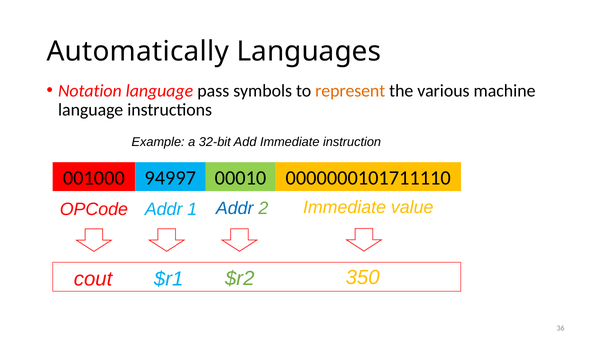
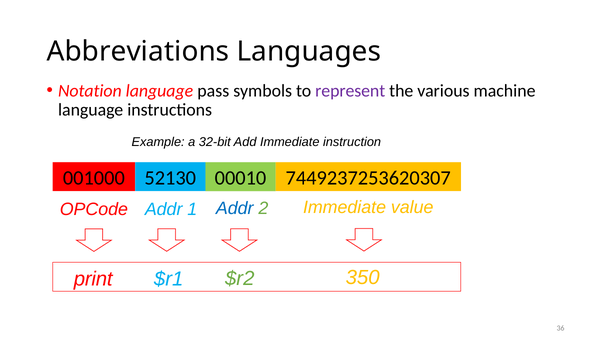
Automatically: Automatically -> Abbreviations (138, 51)
represent colour: orange -> purple (350, 91)
94997: 94997 -> 52130 (170, 178)
0000000101711110: 0000000101711110 -> 7449237253620307 (368, 178)
cout: cout -> print (93, 279)
